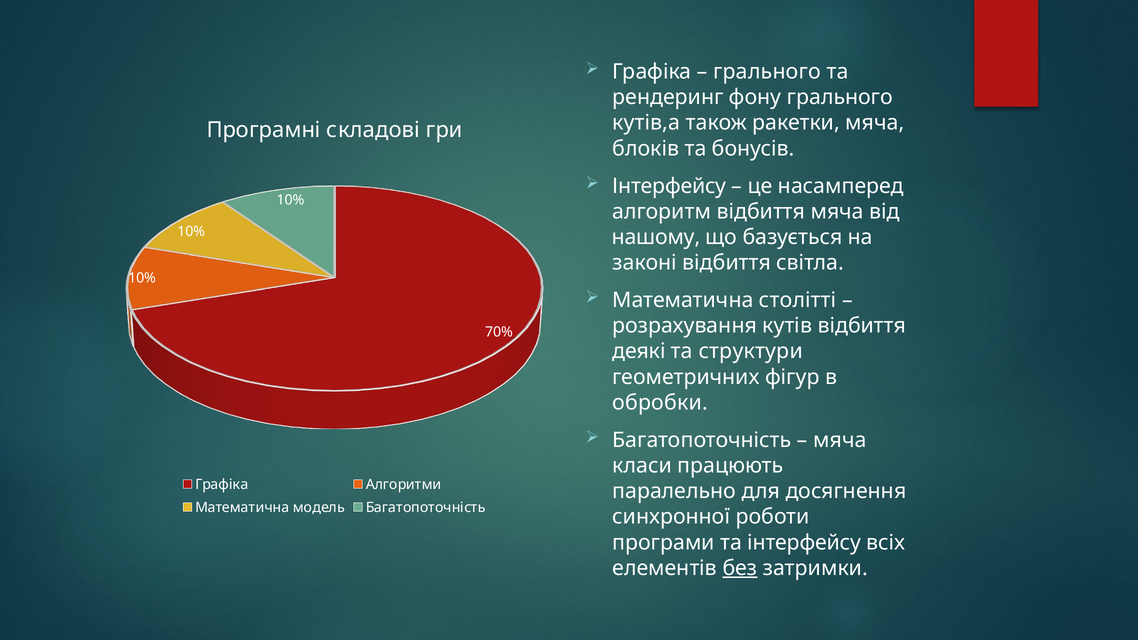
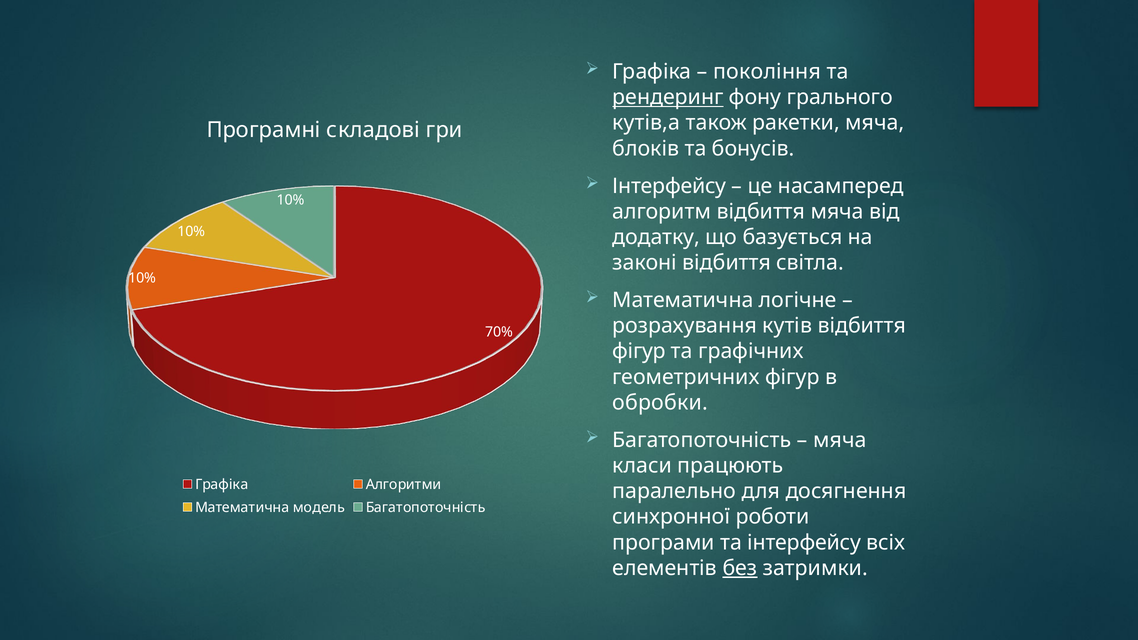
грального: грального -> покоління (767, 72)
рендеринг underline: none -> present (668, 97)
нашому: нашому -> додатку (656, 237)
столітті: столітті -> логічне (798, 300)
деякі: деякі -> фігур (639, 351)
структури: структури -> графічних (751, 351)
